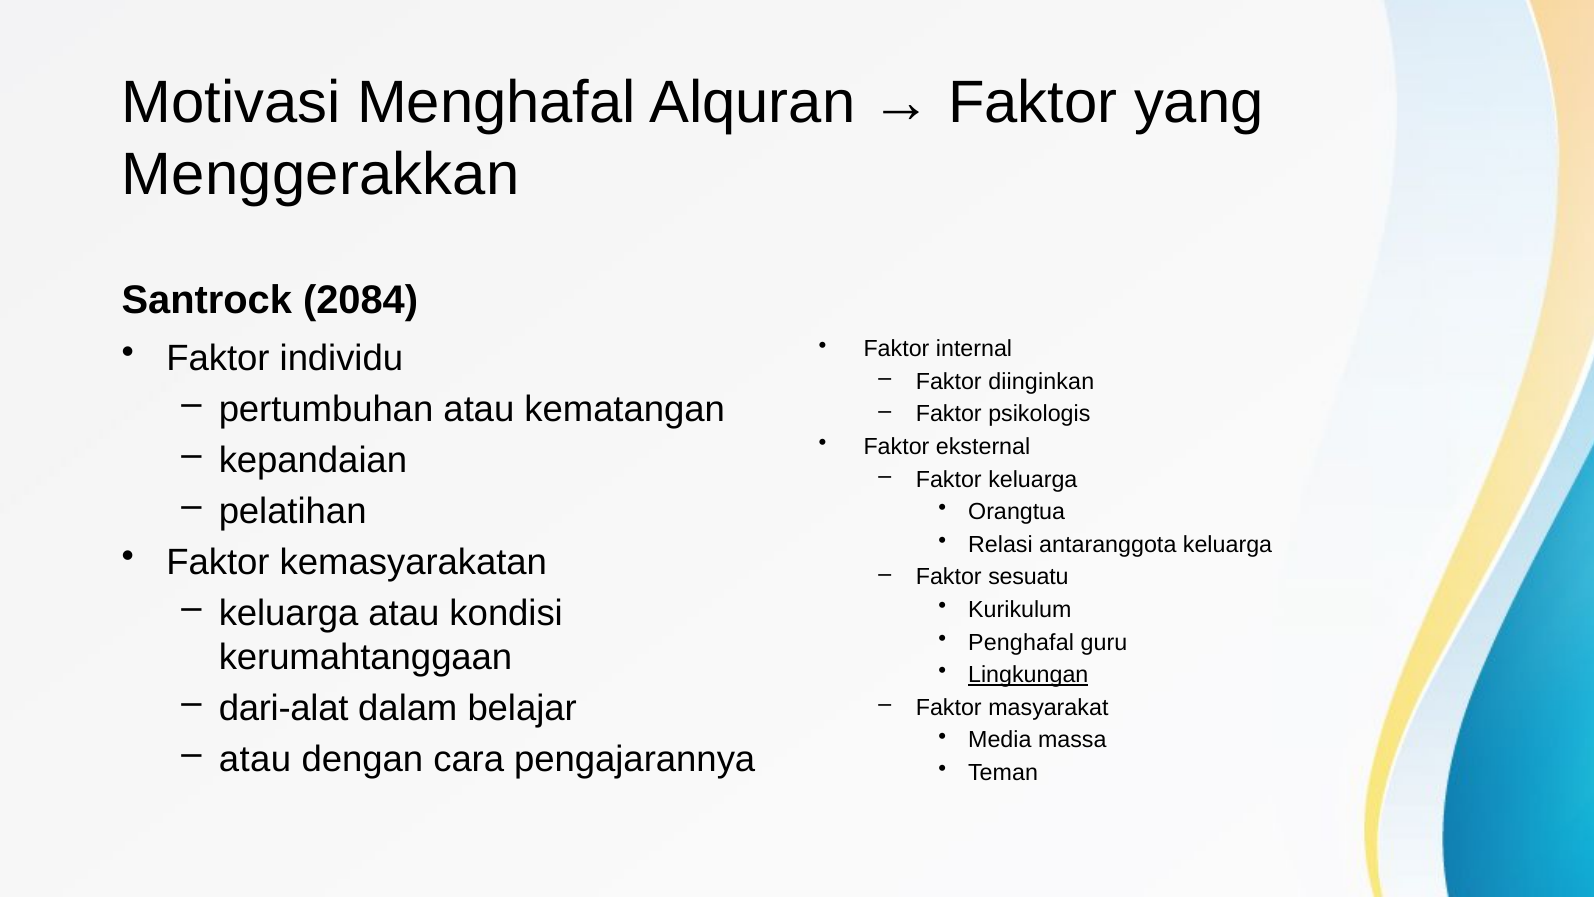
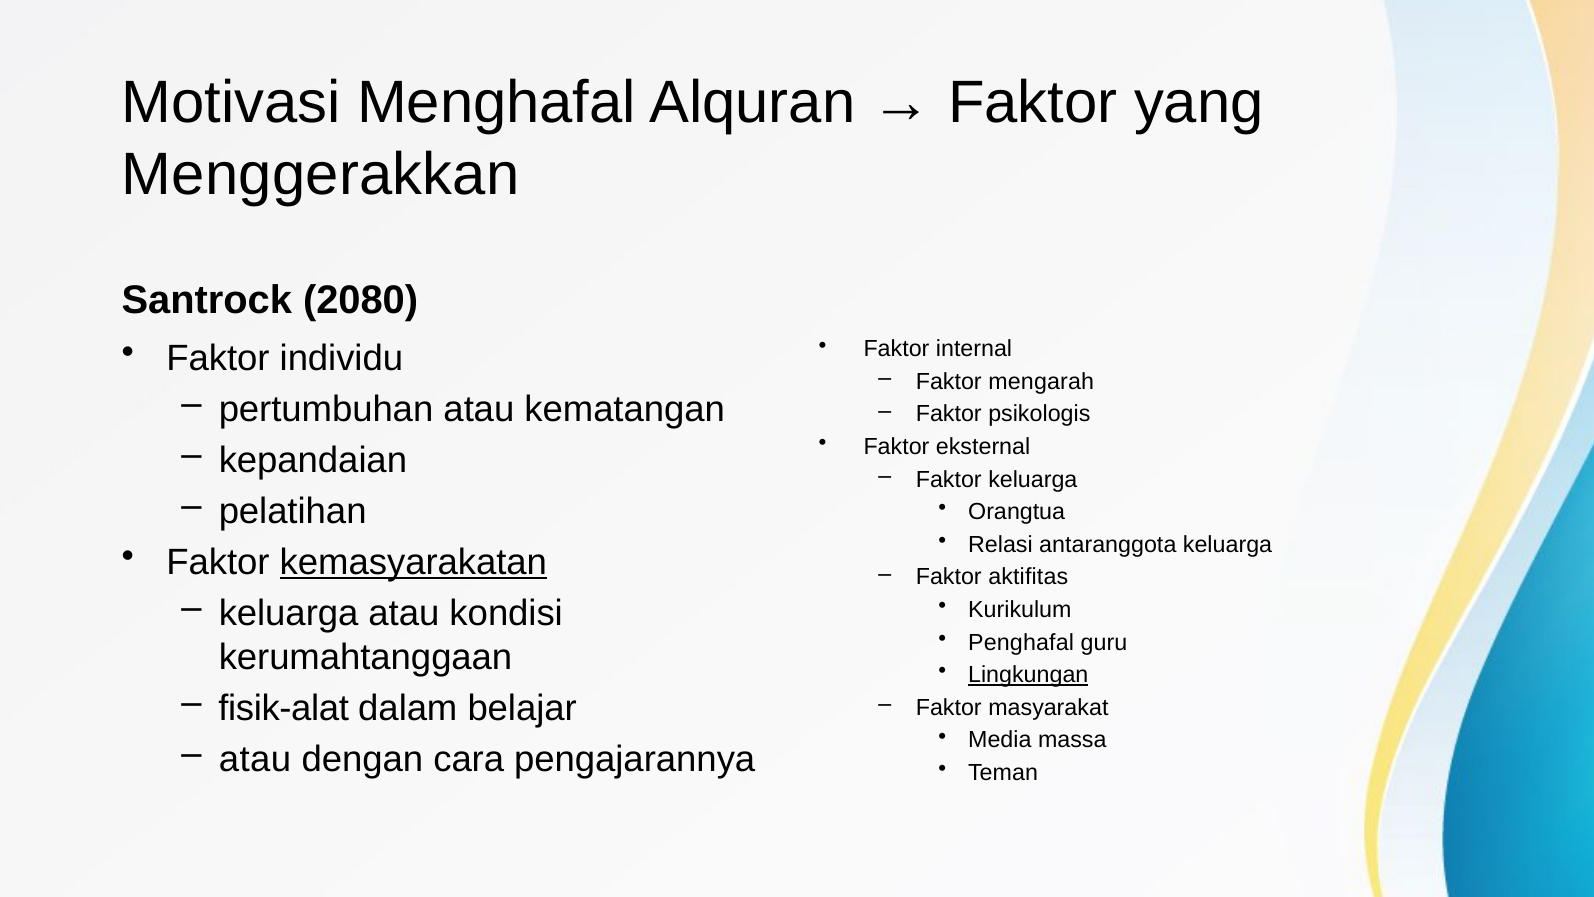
2084: 2084 -> 2080 (361, 300)
diinginkan: diinginkan -> mengarah (1041, 382)
kemasyarakatan underline: none -> present (413, 562)
sesuatu: sesuatu -> aktifitas (1028, 577)
dari-alat: dari-alat -> fisik-alat (284, 708)
